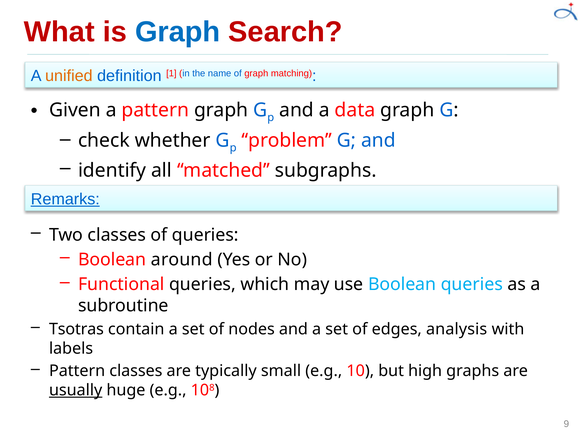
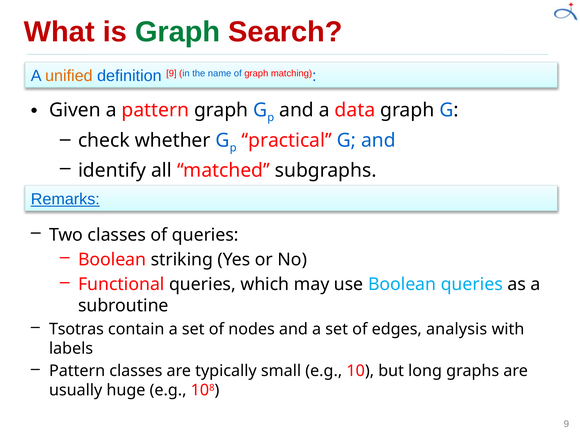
Graph colour: blue -> green (178, 32)
definition 1: 1 -> 9 (171, 73)
problem: problem -> practical (287, 140)
around: around -> striking (182, 260)
high: high -> long (425, 371)
usually underline: present -> none (76, 390)
